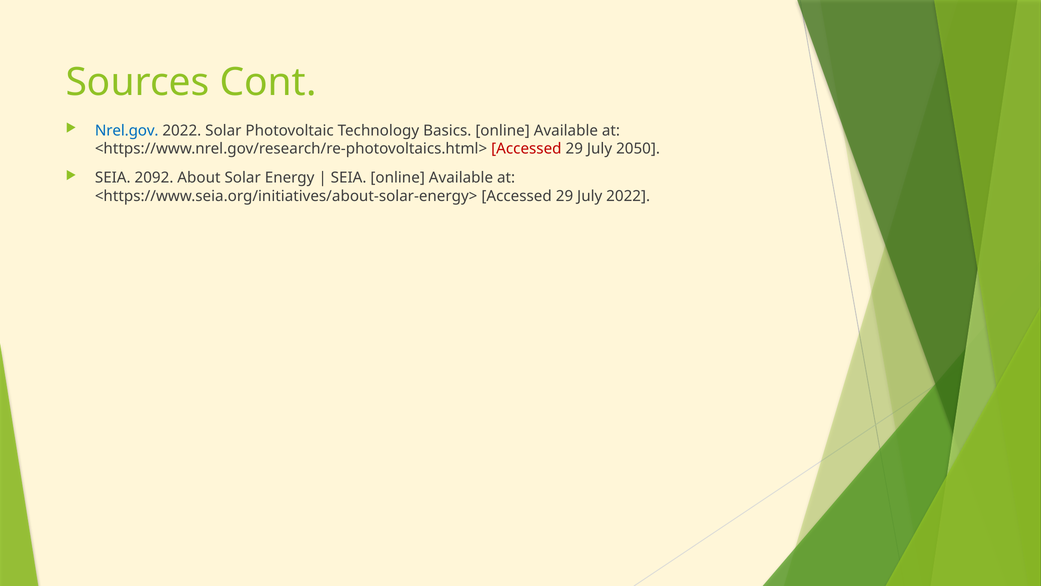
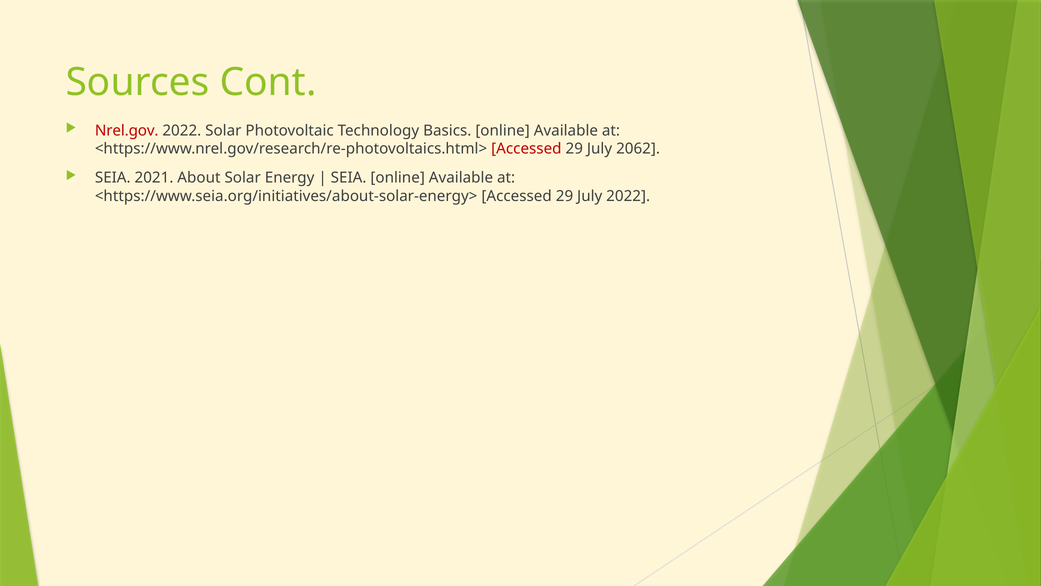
Nrel.gov colour: blue -> red (127, 131)
2050: 2050 -> 2062 (638, 149)
2092: 2092 -> 2021 (154, 178)
